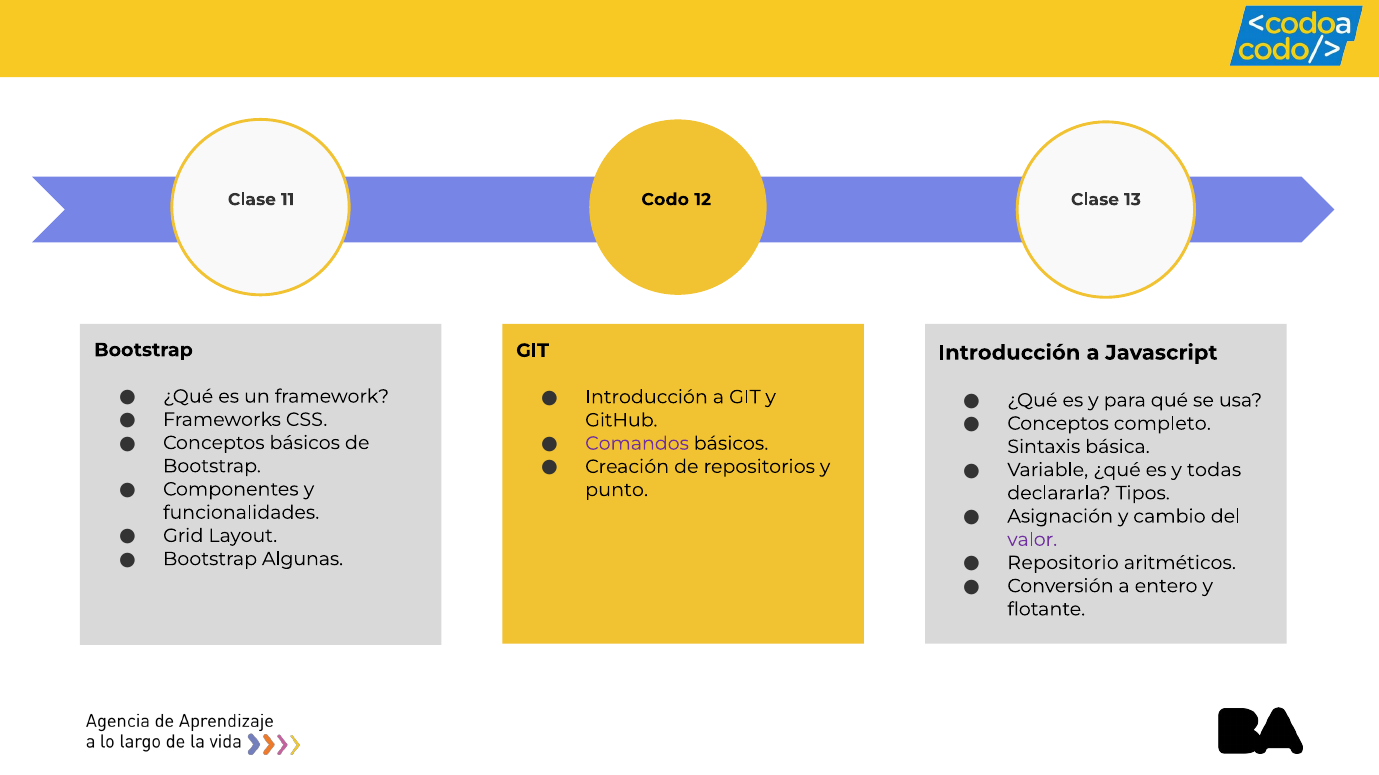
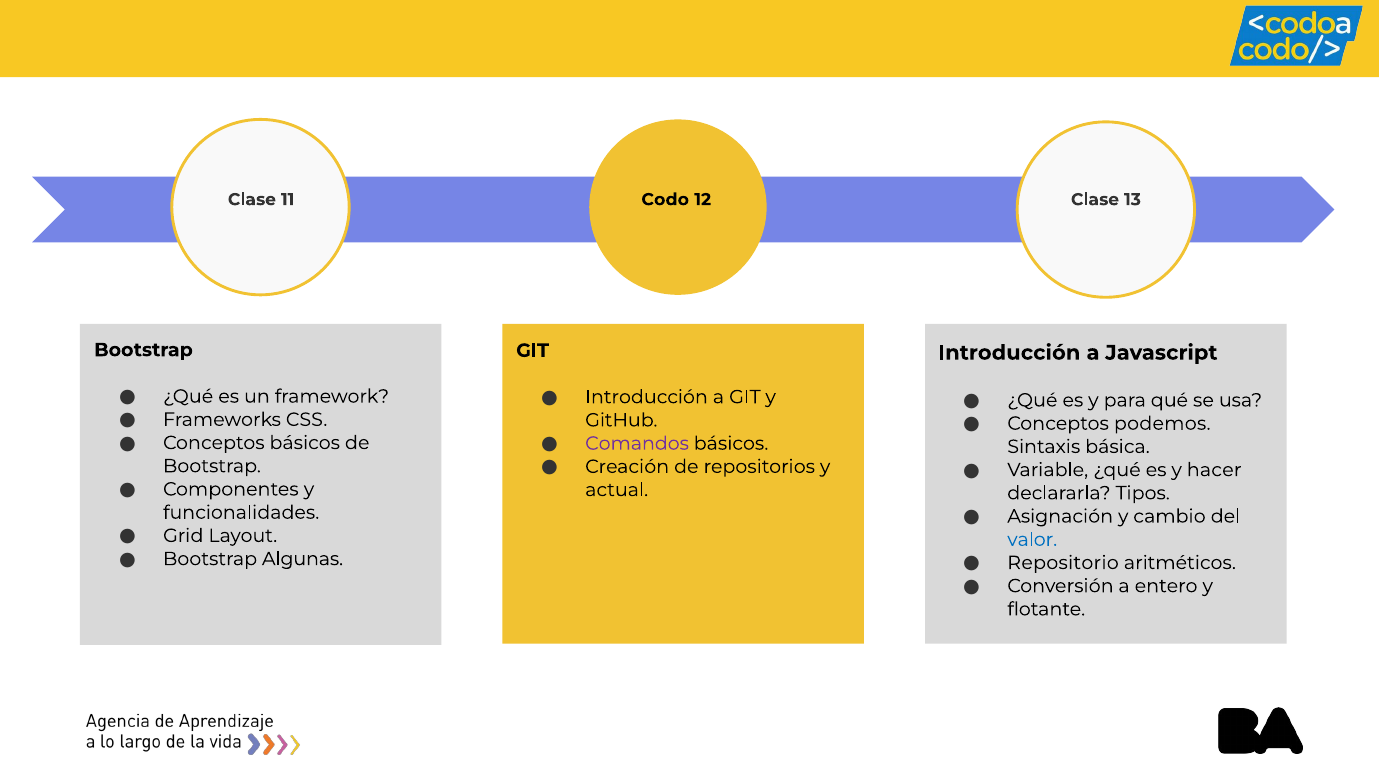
completo: completo -> podemos (1162, 424)
todas: todas -> hacer (1214, 470)
punto: punto -> actual (617, 490)
valor colour: purple -> blue (1032, 540)
